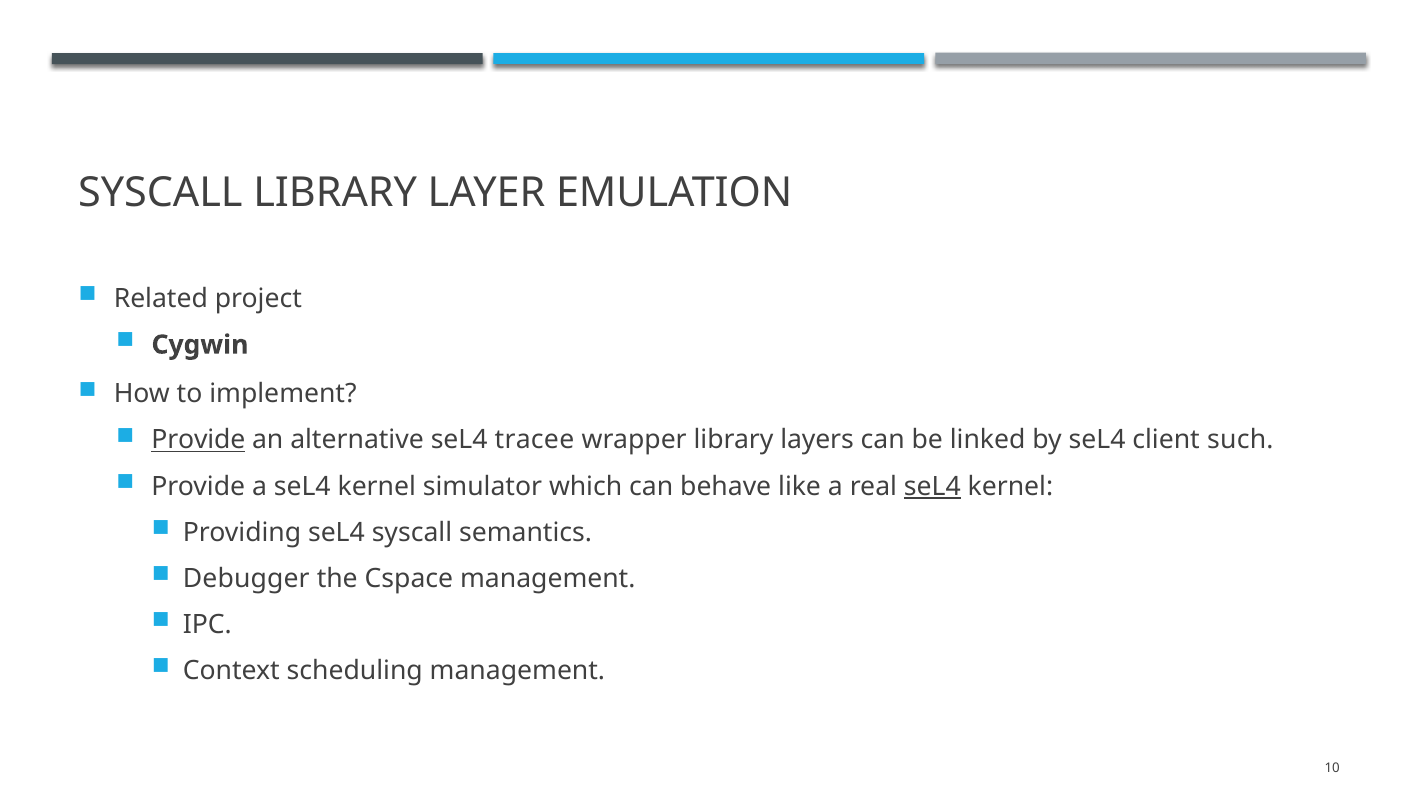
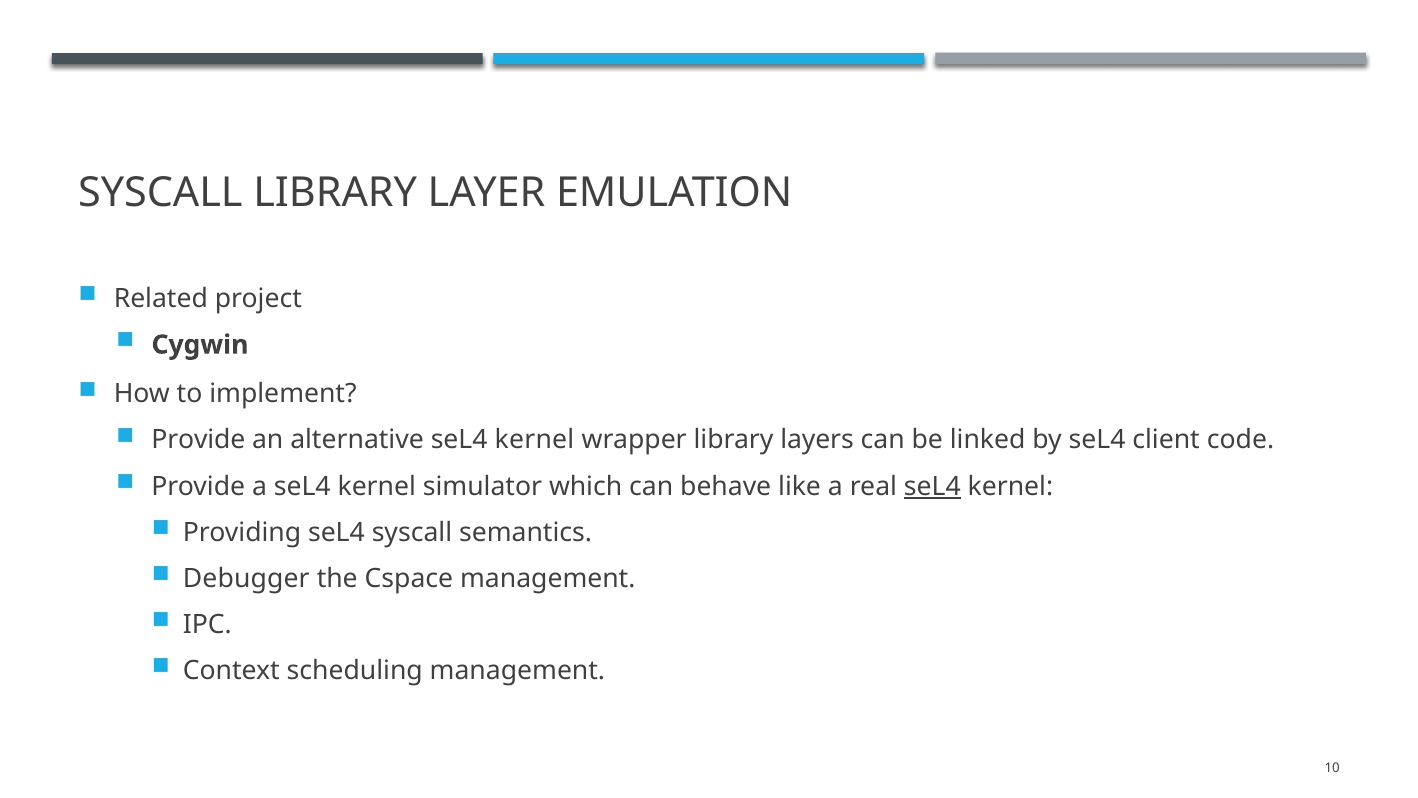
Provide underline: present -> none (198, 440)
alternative seL4 tracee: tracee -> kernel (534, 440)
such: such -> code (1240, 440)
